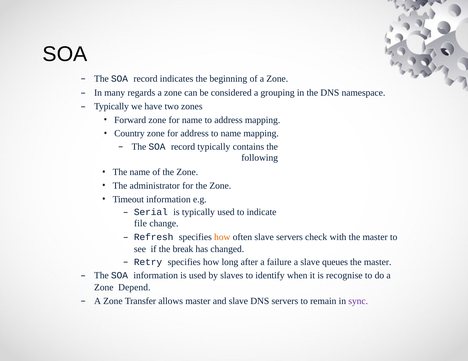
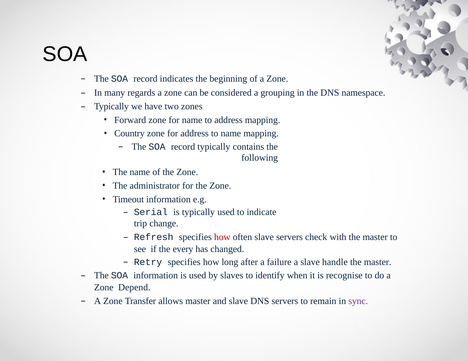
file: file -> trip (141, 224)
how colour: orange -> red (222, 237)
break: break -> every (183, 249)
queues: queues -> handle (335, 262)
